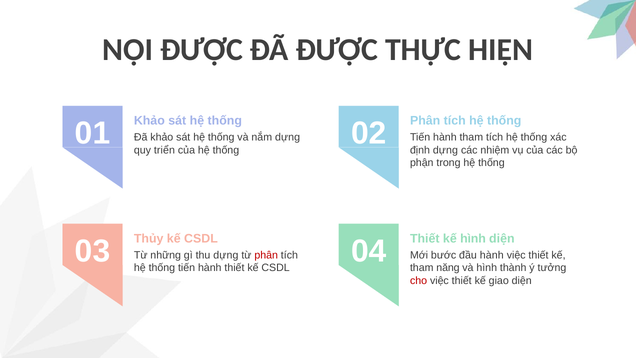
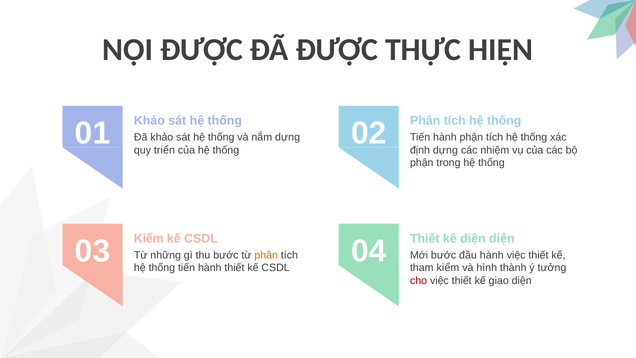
hành tham: tham -> phận (471, 137)
kế hình: hình -> diện (473, 238)
Thủy: Thủy -> Kiểm (149, 238)
thu dựng: dựng -> bước (226, 255)
phân colour: red -> orange (266, 255)
tham năng: năng -> kiểm (448, 268)
